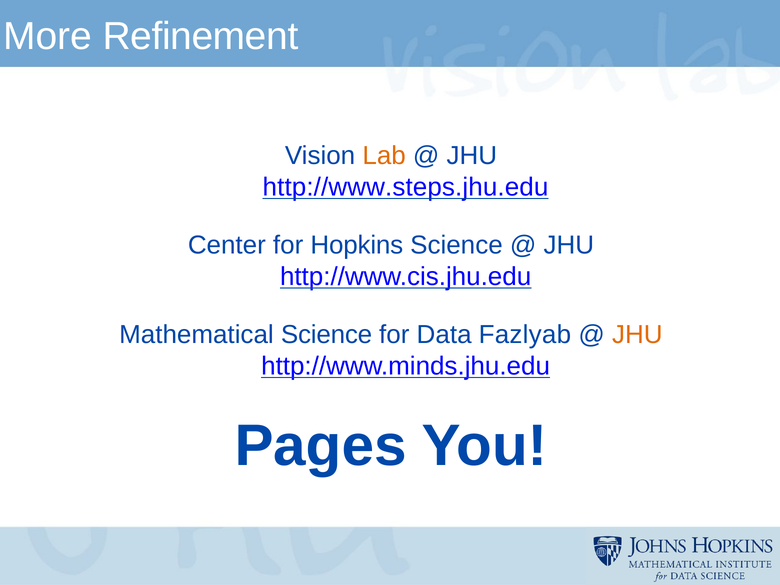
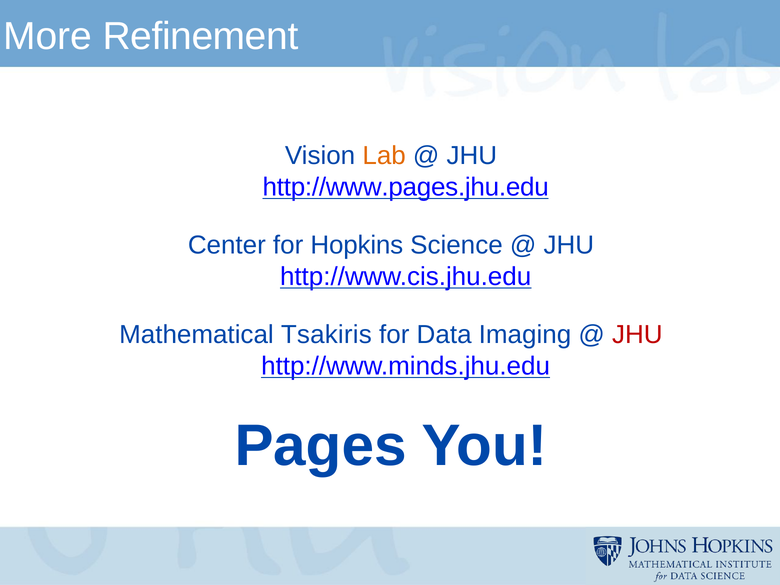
http://www.steps.jhu.edu: http://www.steps.jhu.edu -> http://www.pages.jhu.edu (406, 187)
Mathematical Science: Science -> Tsakiris (326, 335)
Fazlyab: Fazlyab -> Imaging (525, 335)
JHU colour: orange -> red (637, 335)
